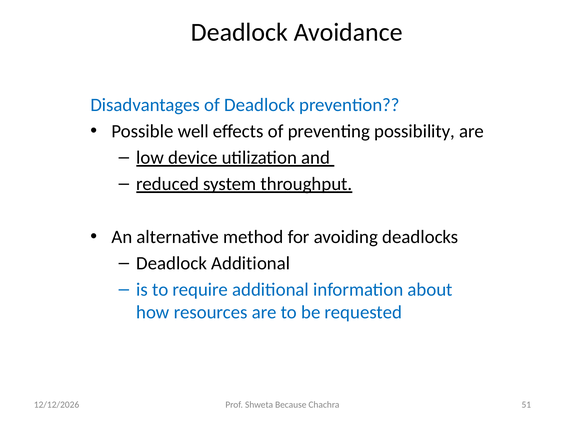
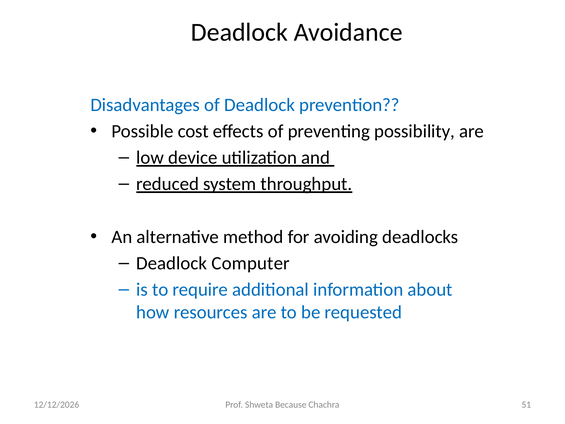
well: well -> cost (193, 131)
Deadlock Additional: Additional -> Computer (251, 263)
